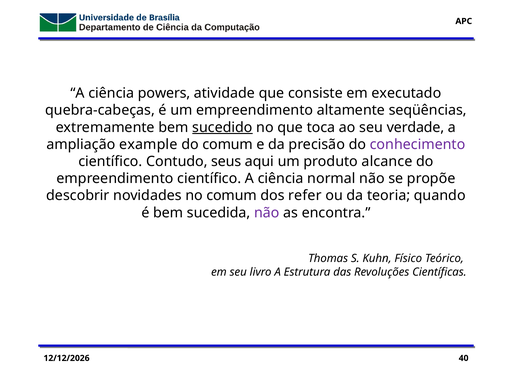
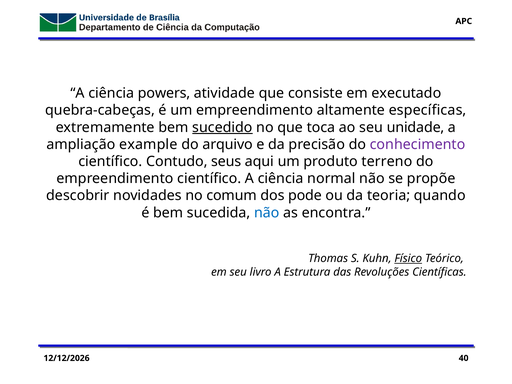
seqüências: seqüências -> específicas (428, 110)
verdade: verdade -> unidade (416, 127)
do comum: comum -> arquivo (228, 144)
alcance: alcance -> terreno (387, 161)
refer: refer -> pode (305, 196)
não colour: purple -> blue (267, 213)
Físico underline: none -> present (408, 259)
